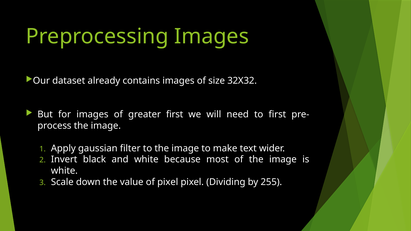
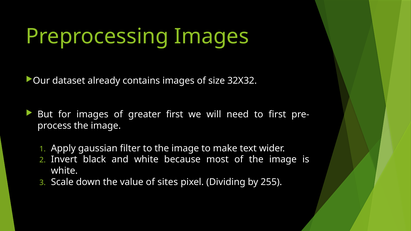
of pixel: pixel -> sites (168, 182)
